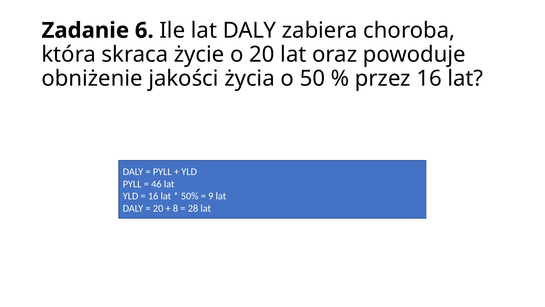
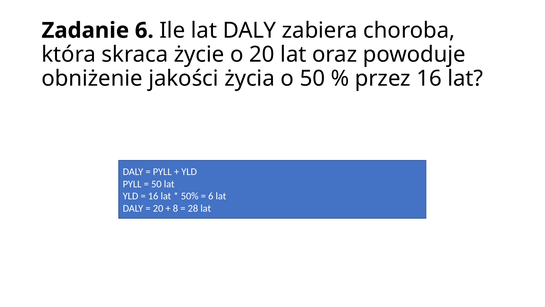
46: 46 -> 50 (156, 184)
9: 9 -> 6 (211, 196)
